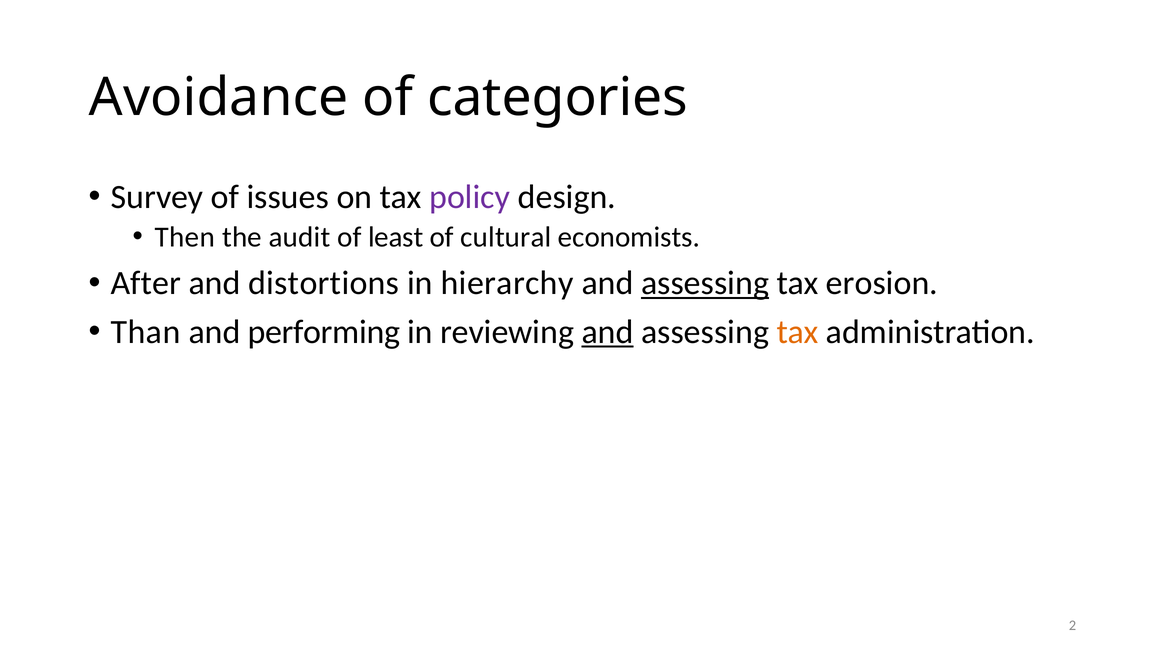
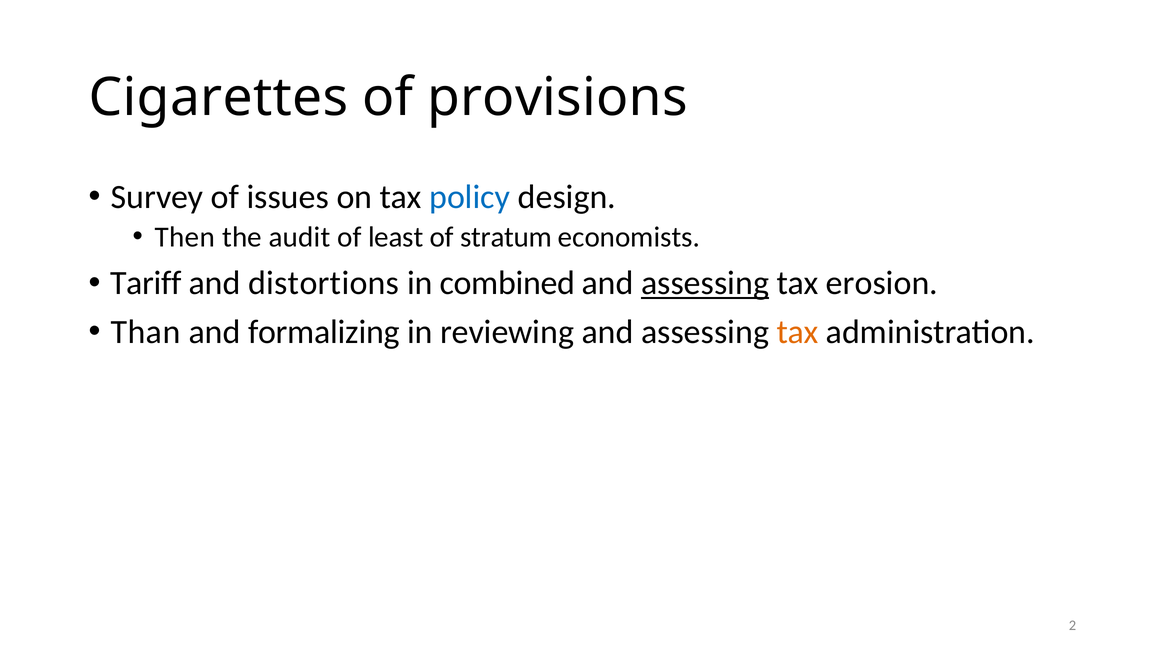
Avoidance: Avoidance -> Cigarettes (219, 98)
categories: categories -> provisions (557, 98)
policy colour: purple -> blue (470, 197)
cultural: cultural -> stratum (506, 237)
After: After -> Tariff (146, 283)
hierarchy: hierarchy -> combined (507, 283)
performing: performing -> formalizing (324, 332)
and underline: present -> none (608, 332)
